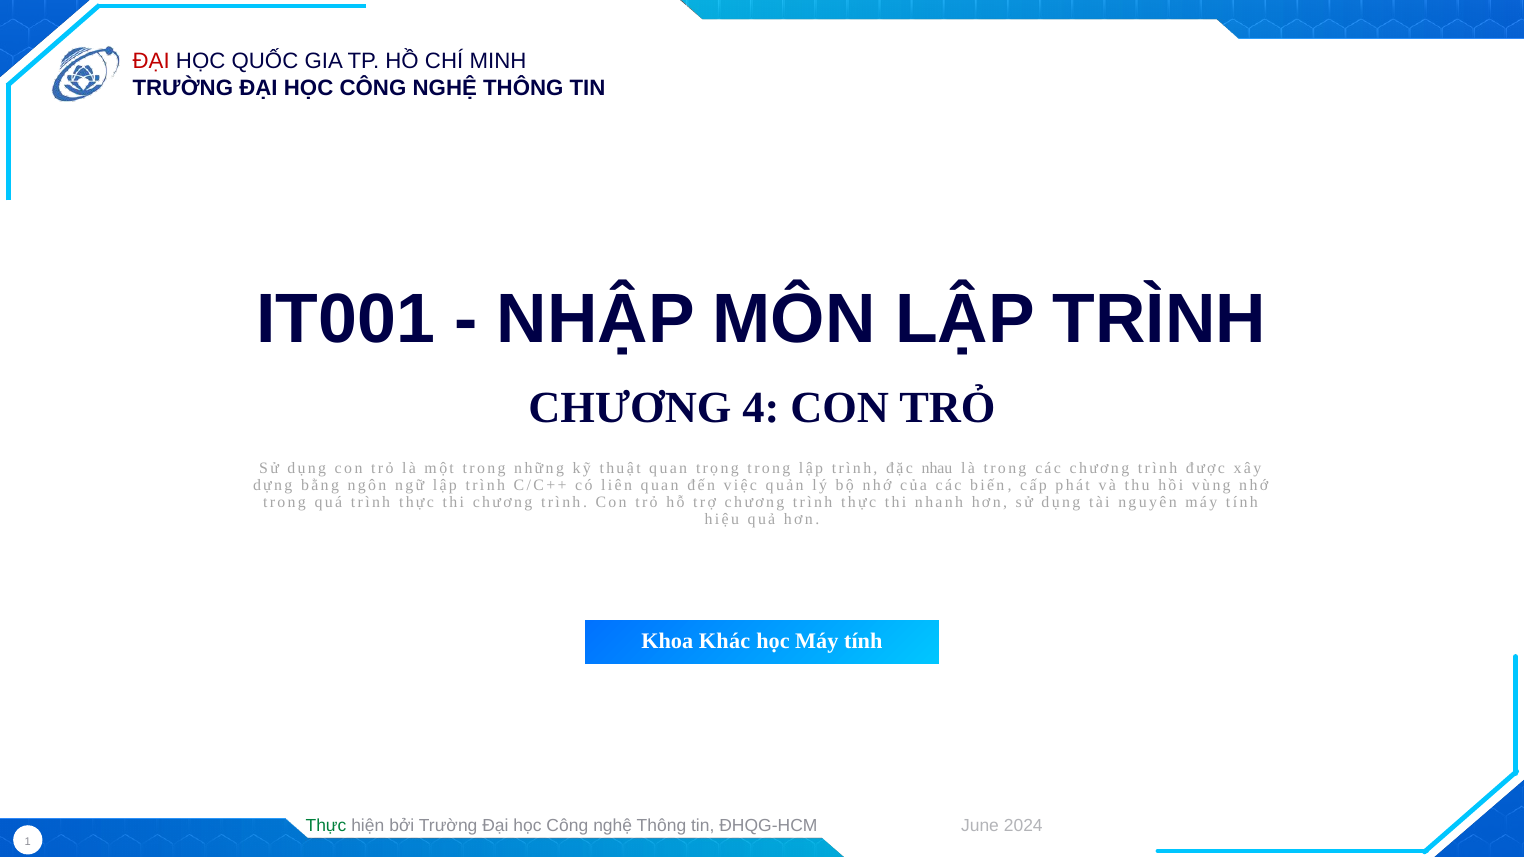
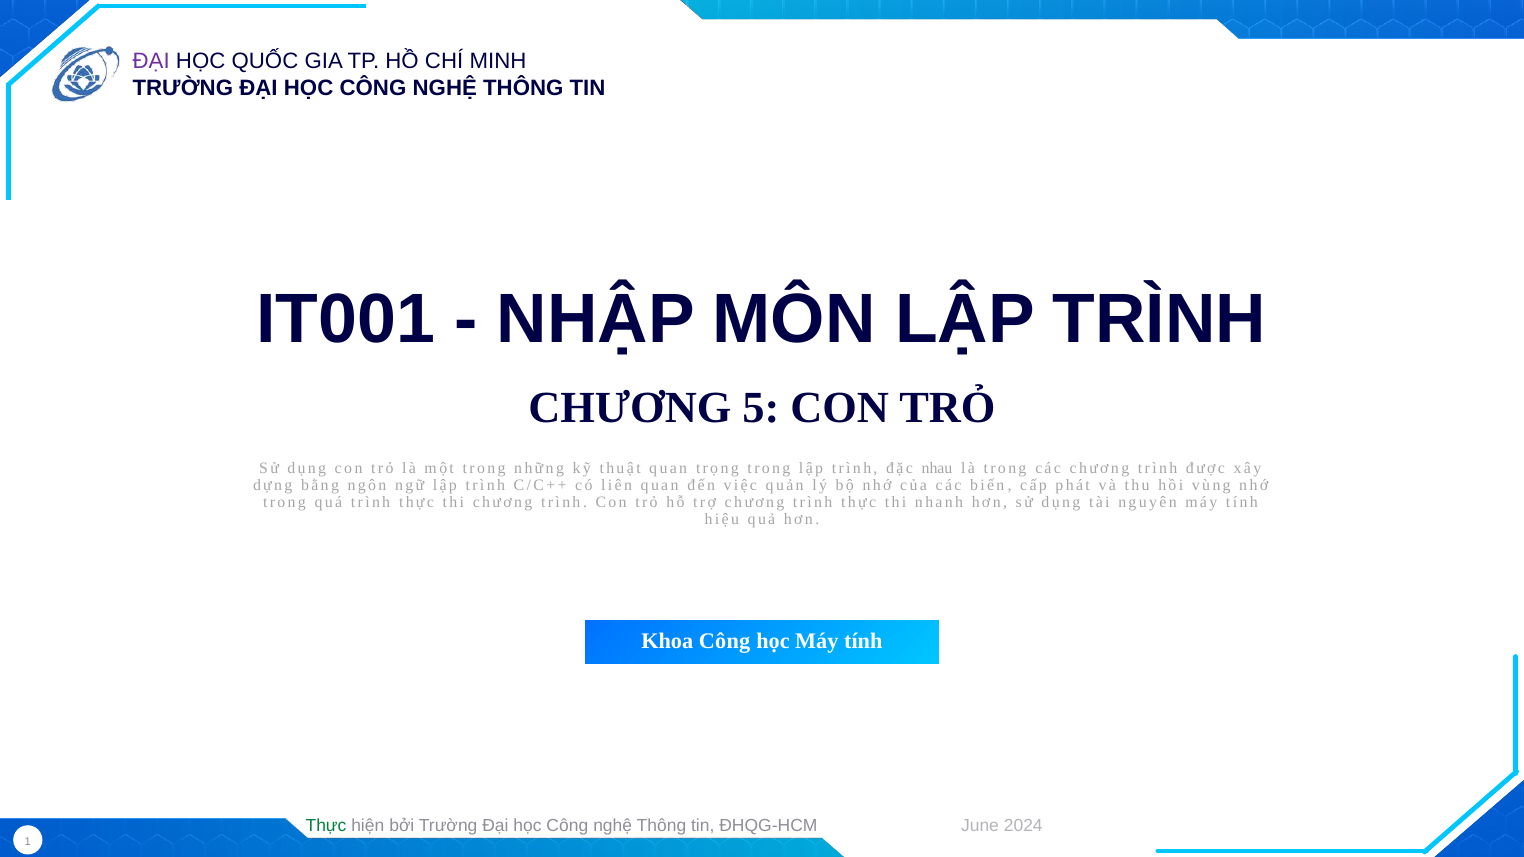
ĐẠI colour: red -> purple (151, 62)
4: 4 -> 5 (761, 408)
Khoa Khác: Khác -> Công (725, 642)
